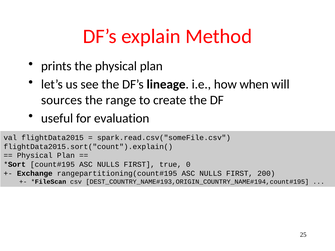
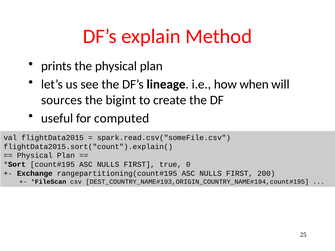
range: range -> bigint (121, 100)
evaluation: evaluation -> computed (122, 118)
